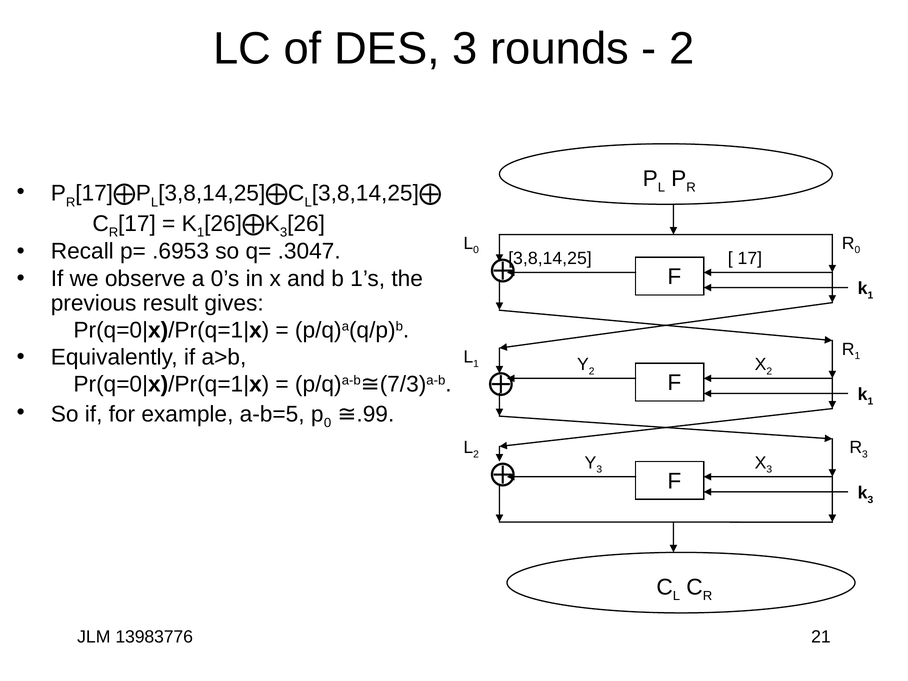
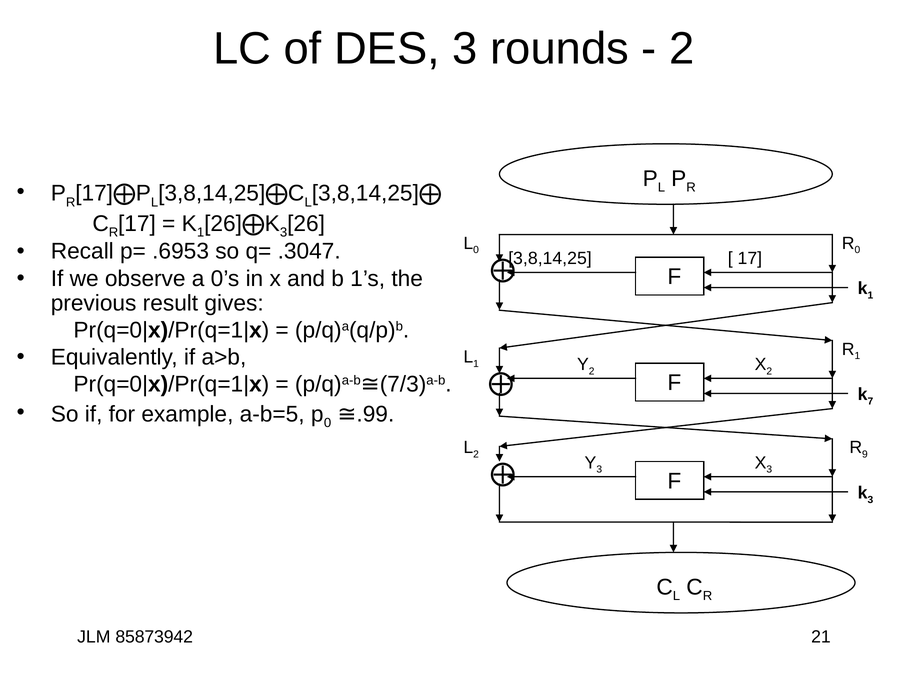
1: 1 -> 7 (870, 401)
3: 3 -> 9 (865, 454)
13983776: 13983776 -> 85873942 (154, 637)
